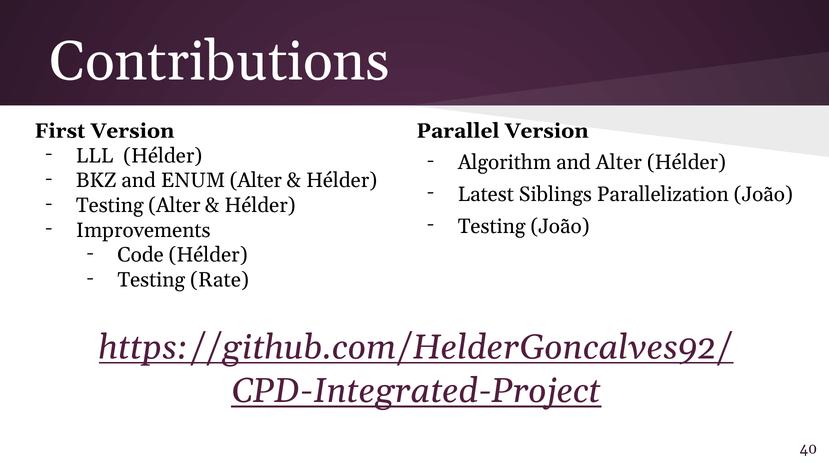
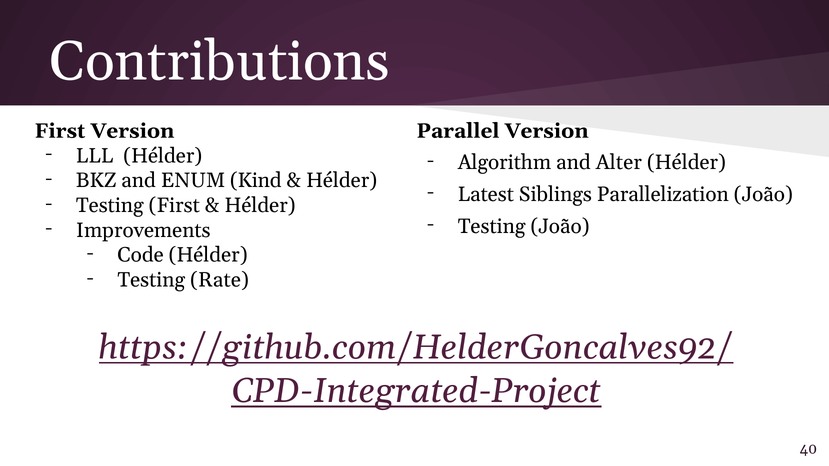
ENUM Alter: Alter -> Kind (256, 181)
Testing Alter: Alter -> First (174, 206)
